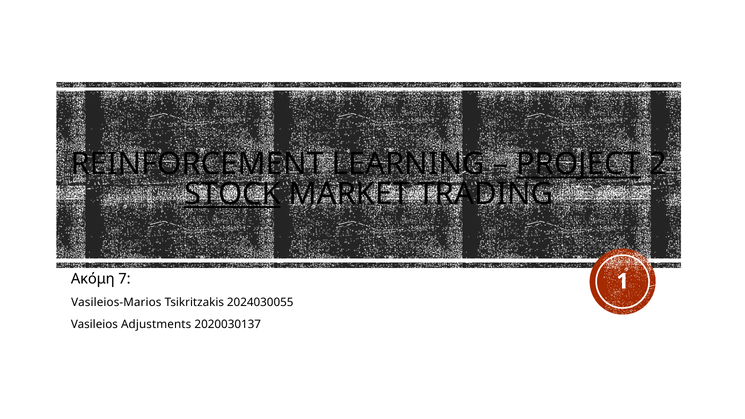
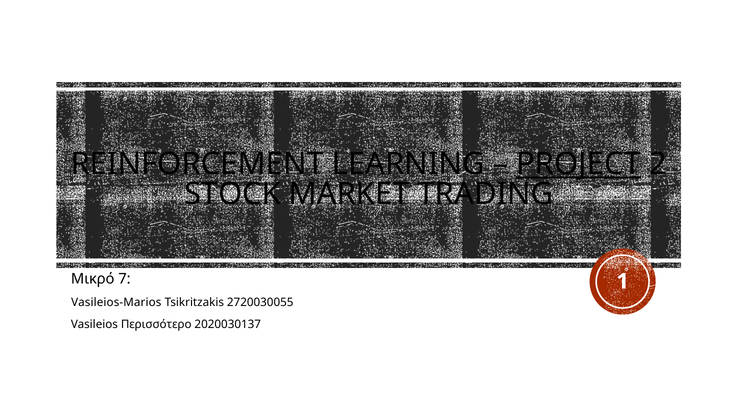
STOCK underline: present -> none (232, 194)
Ακόμη: Ακόμη -> Μικρό (93, 279)
2024030055: 2024030055 -> 2720030055 (260, 302)
Adjustments: Adjustments -> Περισσότερο (156, 324)
